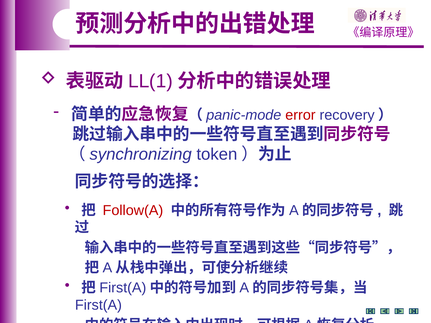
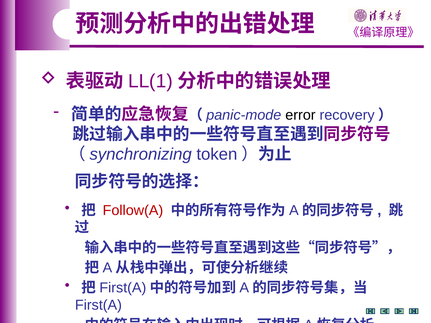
error colour: red -> black (300, 115)
